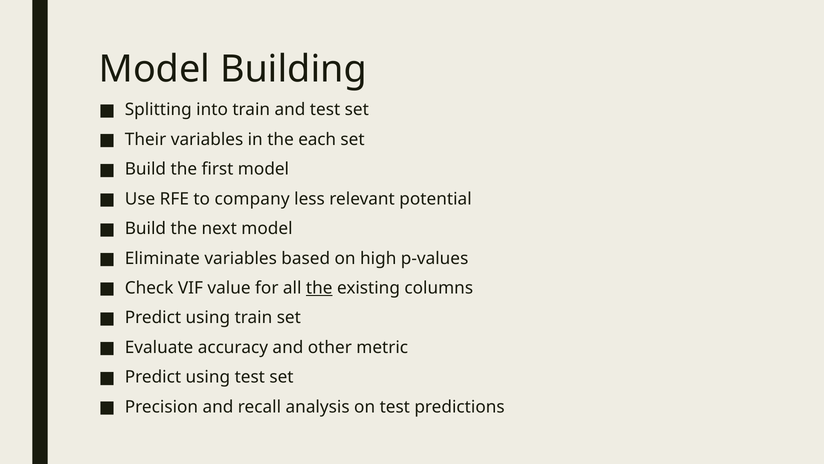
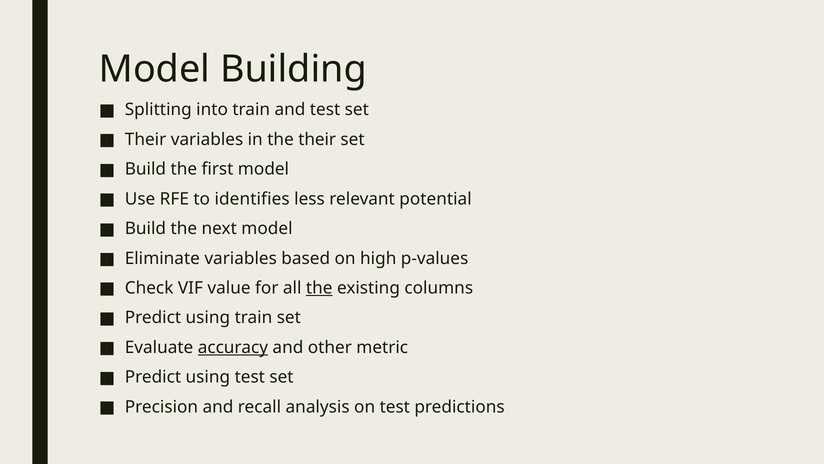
the each: each -> their (317, 139)
company: company -> identifies (252, 199)
accuracy underline: none -> present (233, 347)
